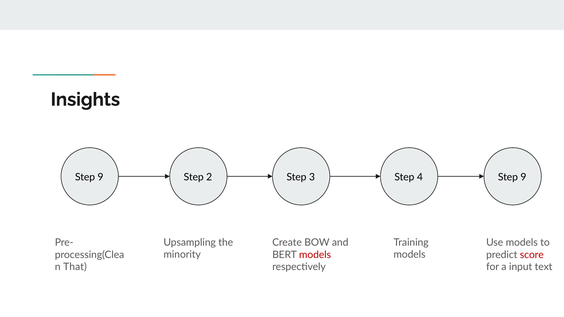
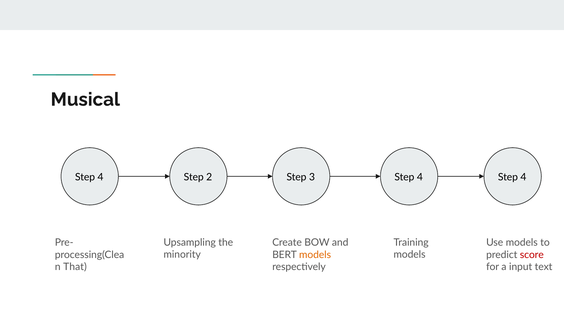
Insights: Insights -> Musical (85, 100)
9: 9 -> 4 (101, 177)
4 Step 9: 9 -> 4 (523, 177)
models colour: red -> orange (315, 255)
